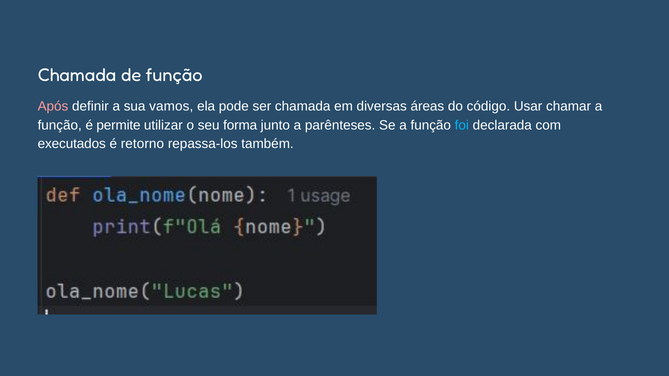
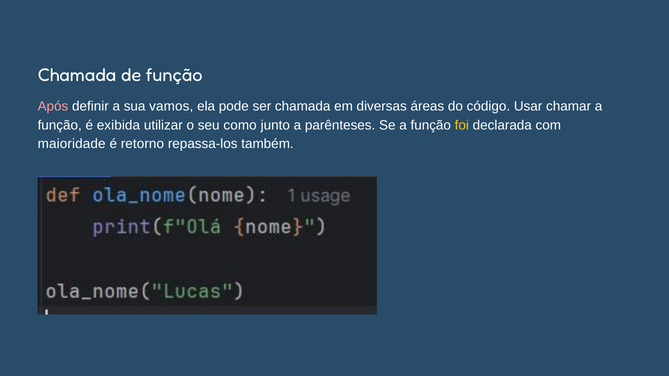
permite: permite -> exibida (118, 125)
forma: forma -> como (240, 125)
foi colour: light blue -> yellow (462, 125)
executados: executados -> maioridade (72, 144)
